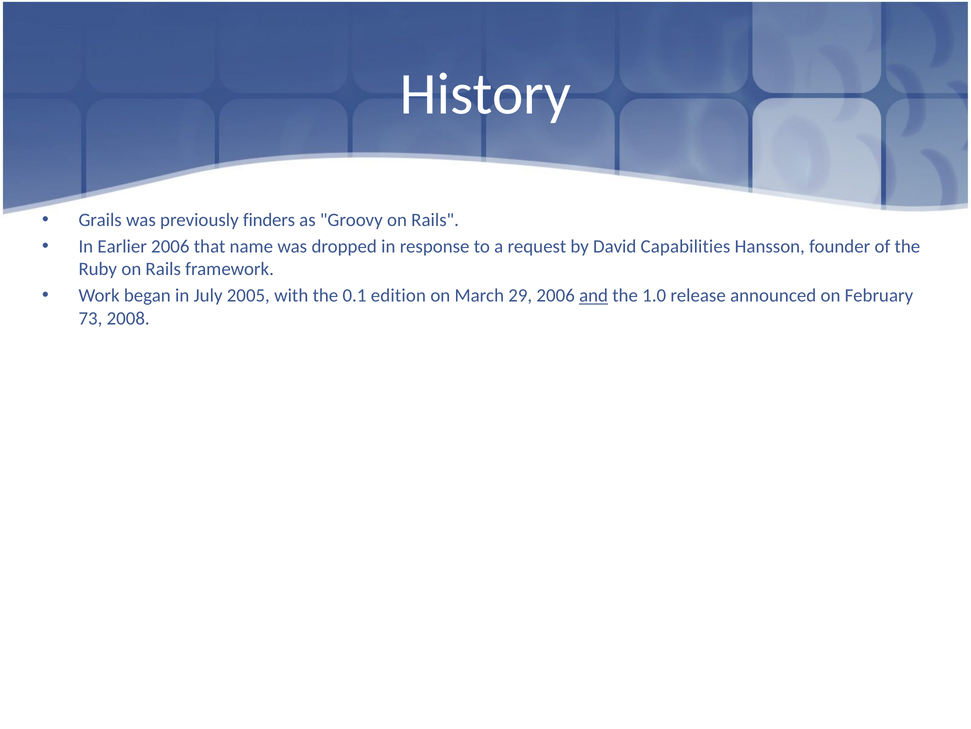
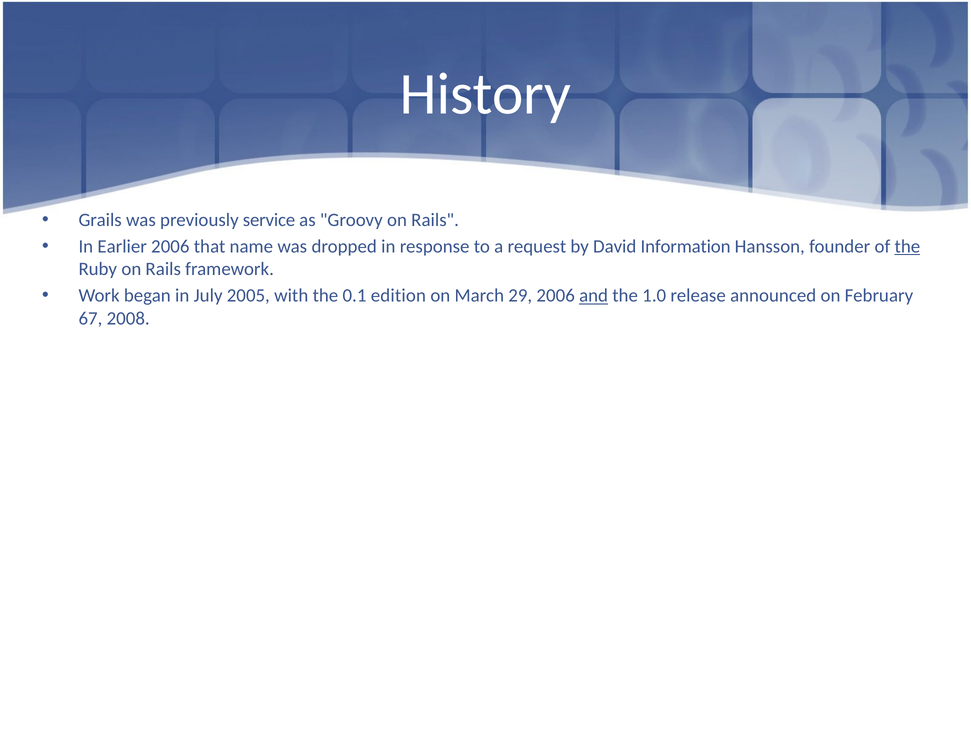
finders: finders -> service (269, 220)
Capabilities: Capabilities -> Information (686, 246)
the underline: none -> present (907, 246)
73: 73 -> 67 (90, 318)
